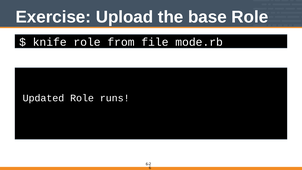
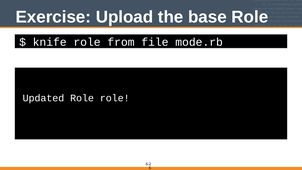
Role runs: runs -> role (115, 98)
